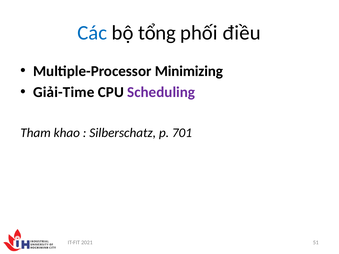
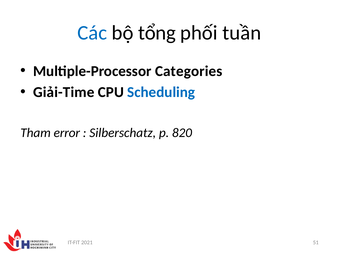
điều: điều -> tuần (242, 33)
Minimizing: Minimizing -> Categories (189, 71)
Scheduling colour: purple -> blue (161, 92)
khao: khao -> error (67, 133)
701: 701 -> 820 (182, 133)
